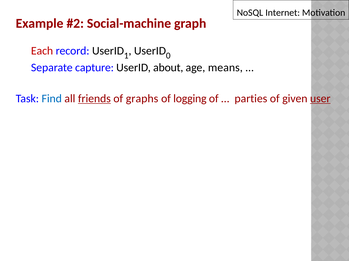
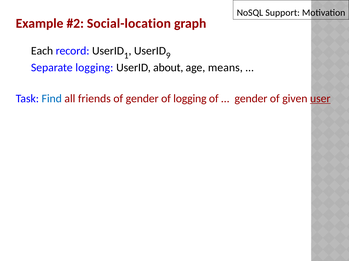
Internet: Internet -> Support (283, 13)
Social-machine: Social-machine -> Social-location (129, 24)
Each colour: red -> black (42, 51)
0: 0 -> 9 (168, 56)
Separate capture: capture -> logging (94, 68)
friends underline: present -> none (94, 99)
of graphs: graphs -> gender (142, 99)
parties: parties -> gender (251, 99)
